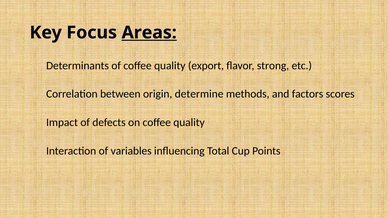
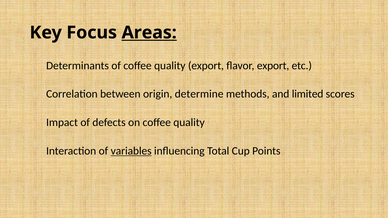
flavor strong: strong -> export (273, 66)
factors: factors -> limited (308, 94)
variables underline: none -> present (131, 151)
